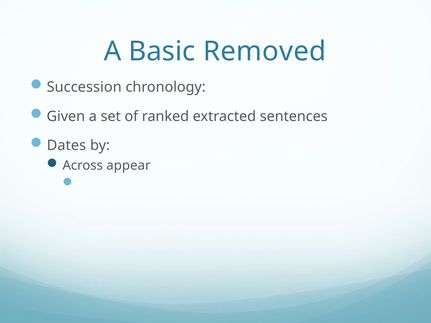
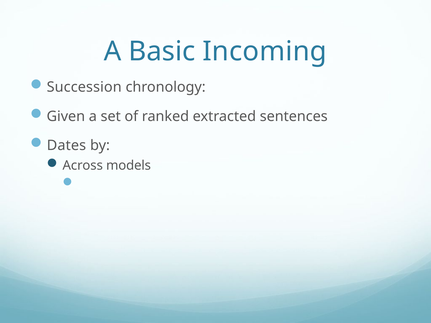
Removed: Removed -> Incoming (265, 51)
appear: appear -> models (129, 166)
